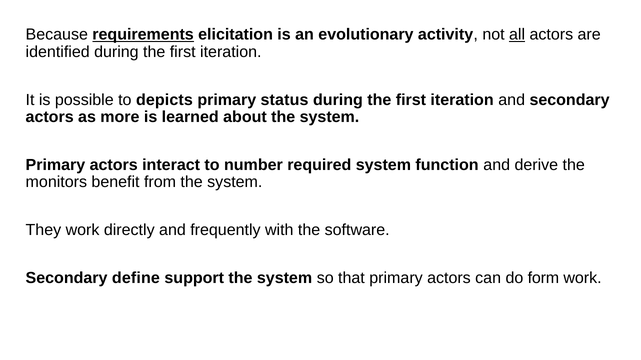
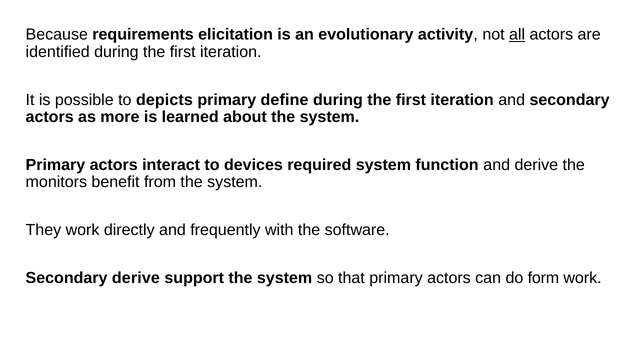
requirements underline: present -> none (143, 35)
status: status -> define (285, 100)
number: number -> devices (253, 165)
Secondary define: define -> derive (136, 278)
